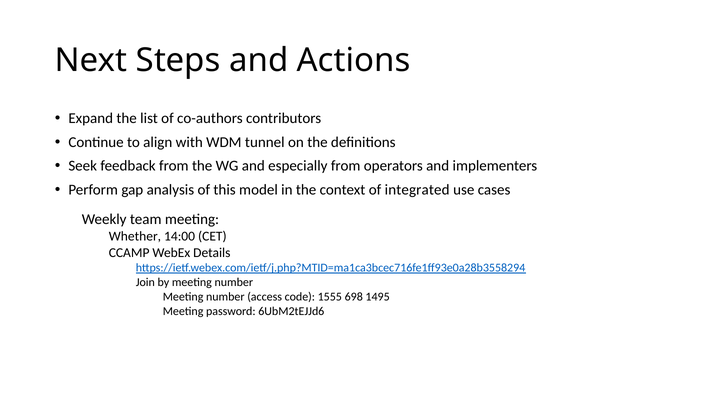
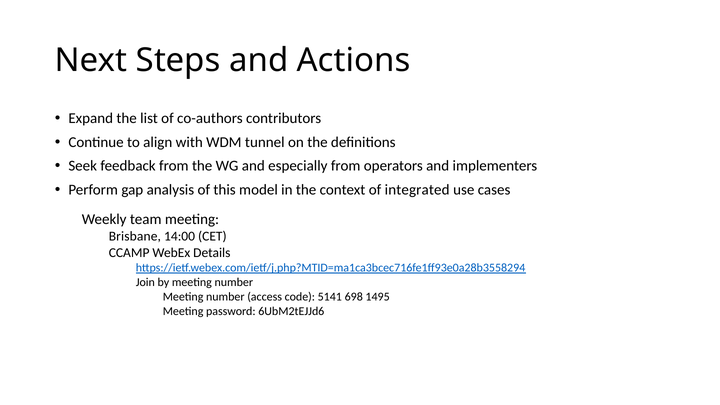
Whether: Whether -> Brisbane (135, 236)
1555: 1555 -> 5141 (330, 297)
